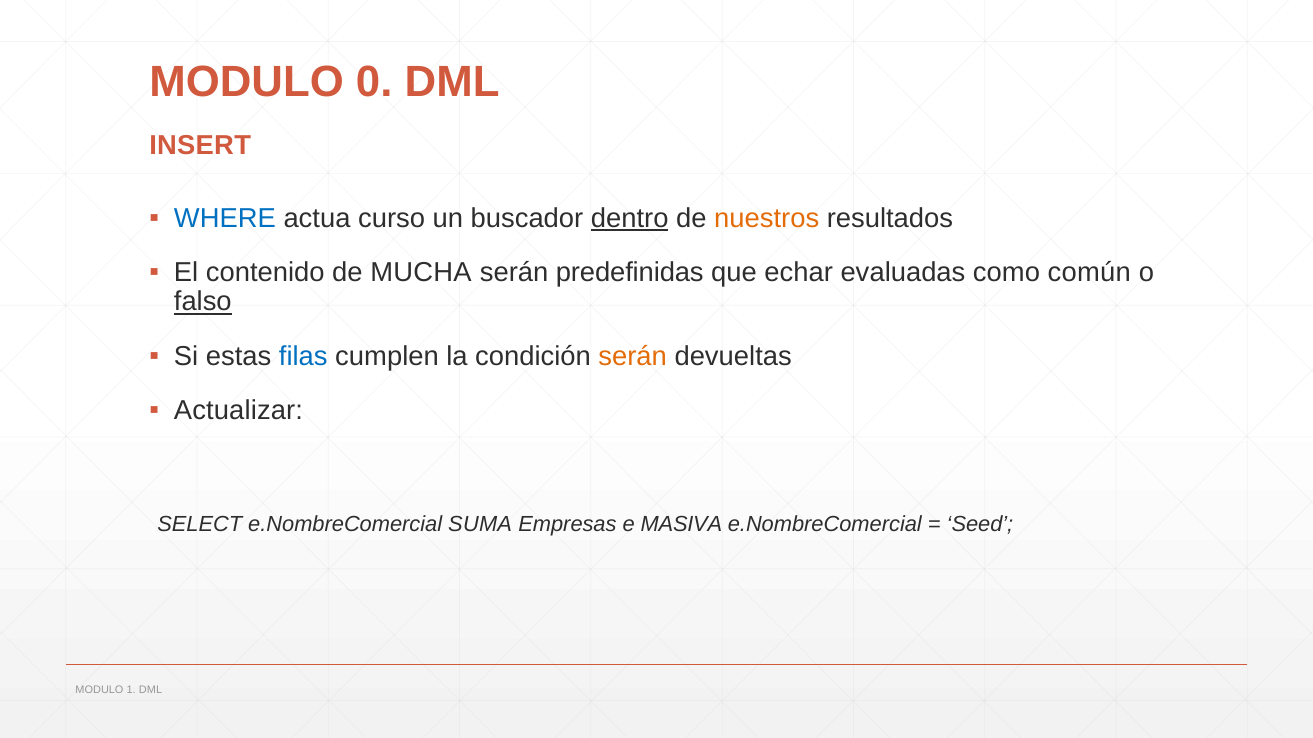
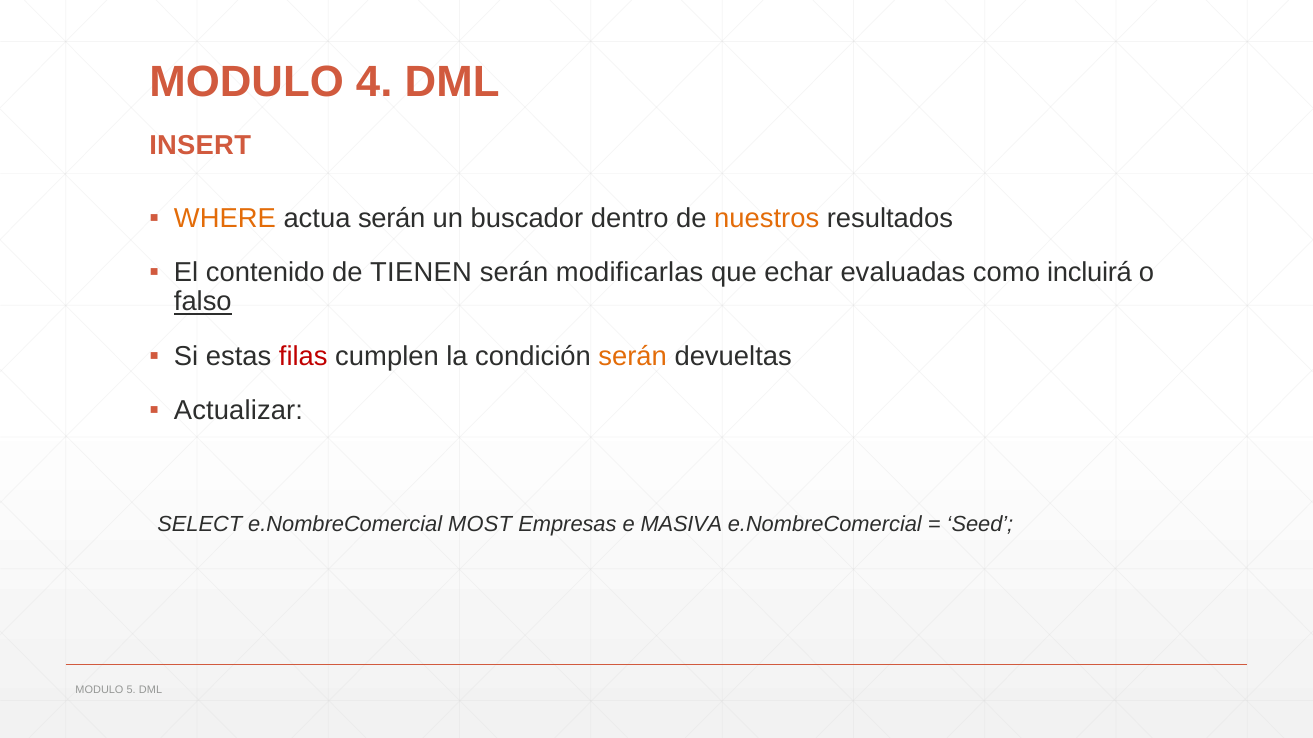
0: 0 -> 4 (374, 82)
WHERE colour: blue -> orange (225, 218)
actua curso: curso -> serán (392, 218)
dentro underline: present -> none (630, 218)
MUCHA: MUCHA -> TIENEN (421, 273)
predefinidas: predefinidas -> modificarlas (630, 273)
común: común -> incluirá (1090, 273)
filas colour: blue -> red (303, 356)
SUMA: SUMA -> MOST (480, 525)
1: 1 -> 5 (131, 690)
